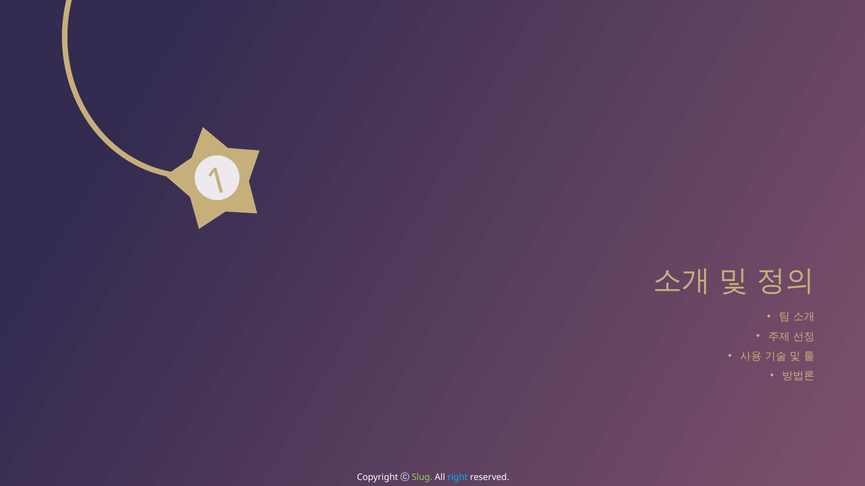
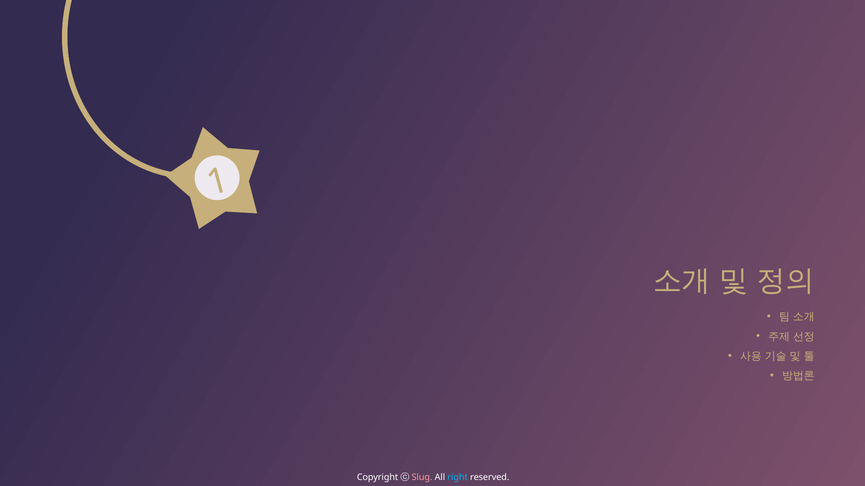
Slug colour: light green -> pink (422, 478)
